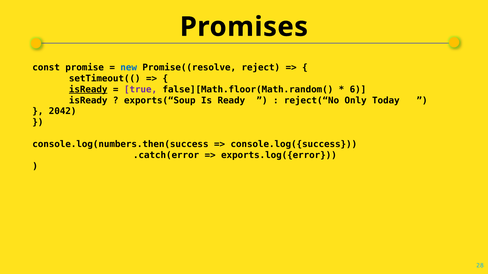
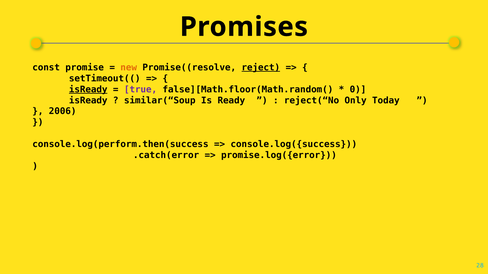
new colour: blue -> orange (129, 68)
reject underline: none -> present (261, 68)
6: 6 -> 0 (358, 90)
exports(“Soup: exports(“Soup -> similar(“Soup (160, 101)
2042: 2042 -> 2006 (63, 111)
console.log(numbers.then(success: console.log(numbers.then(success -> console.log(perform.then(success (120, 144)
exports.log({error: exports.log({error -> promise.log({error (279, 155)
